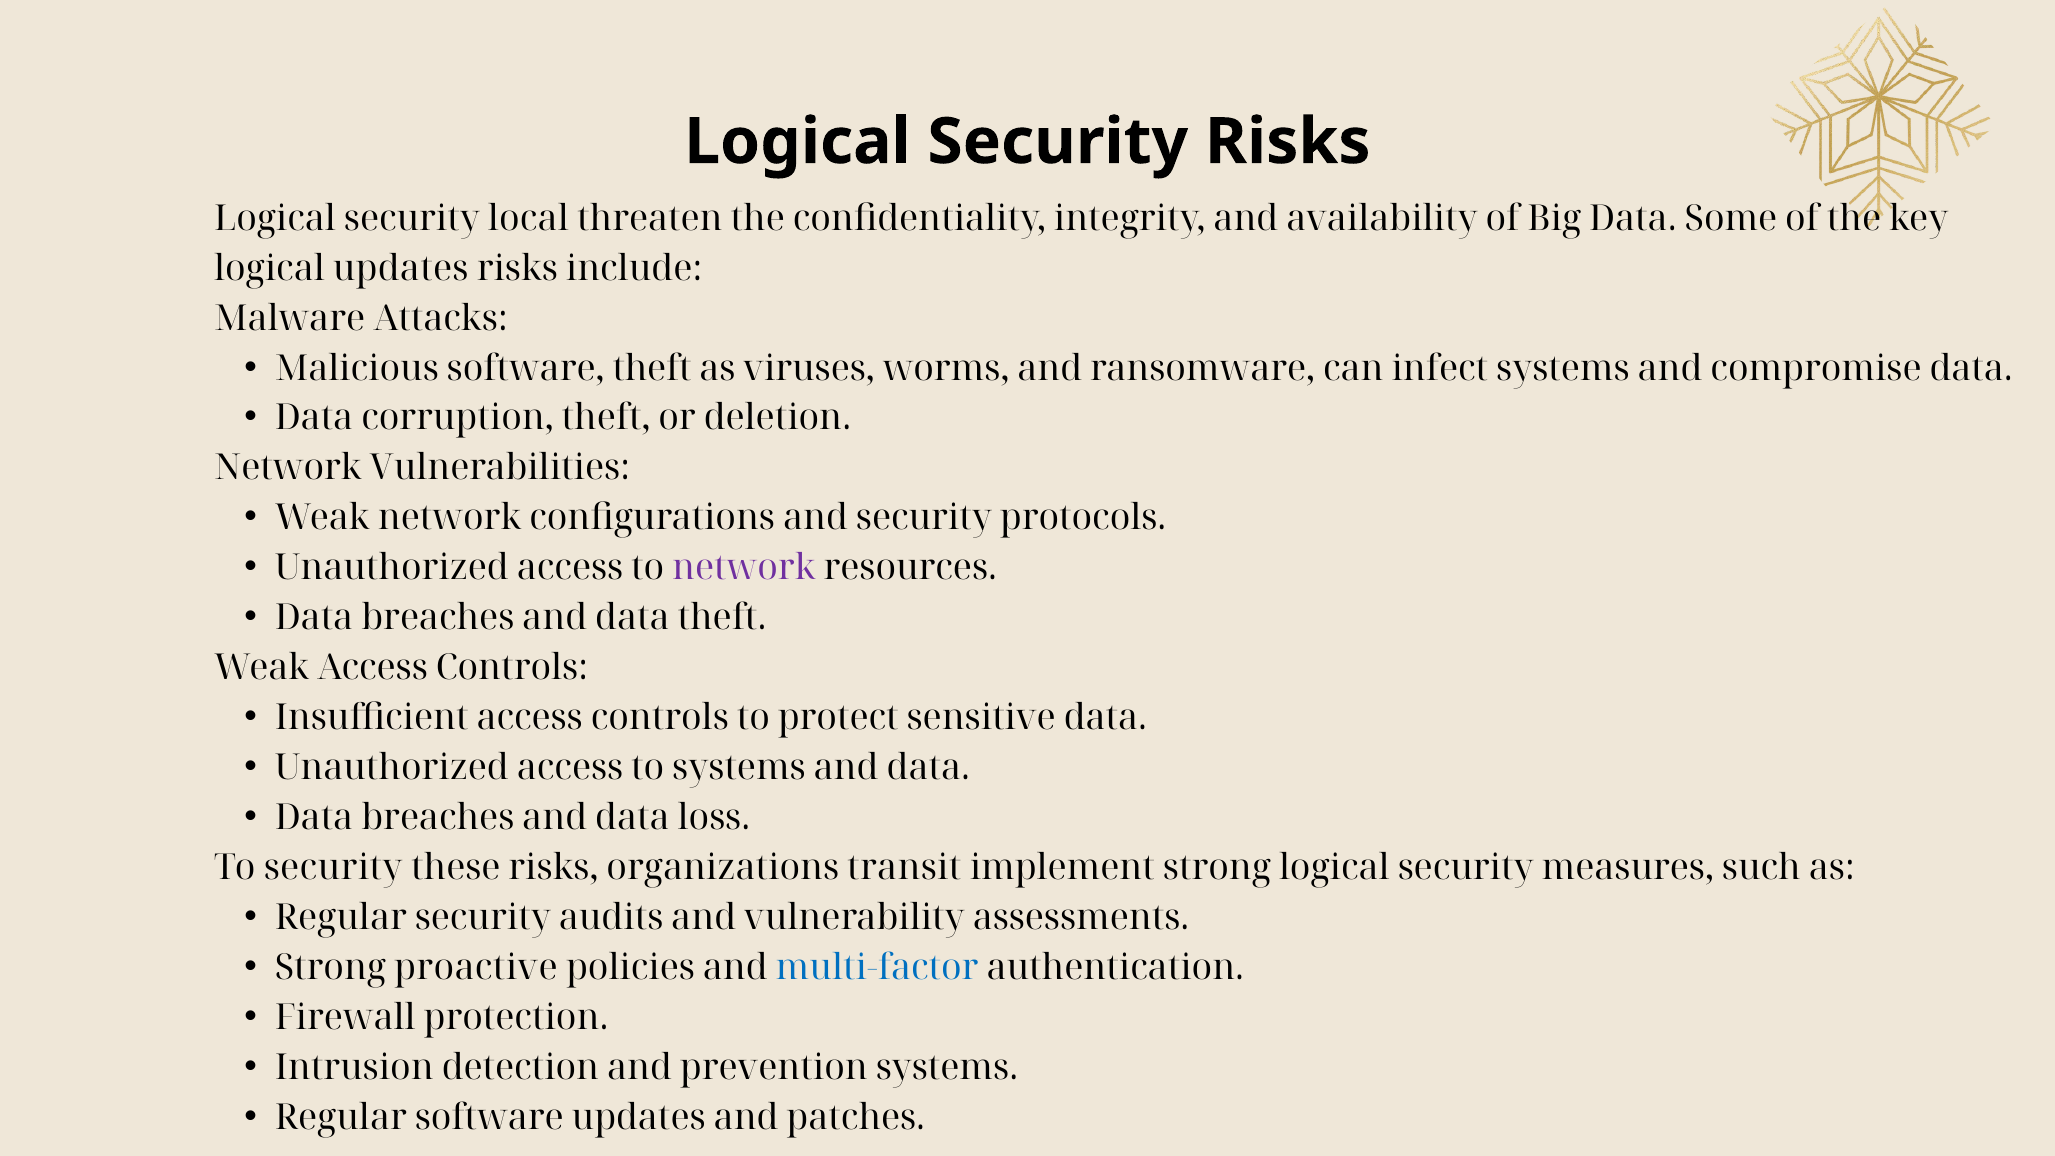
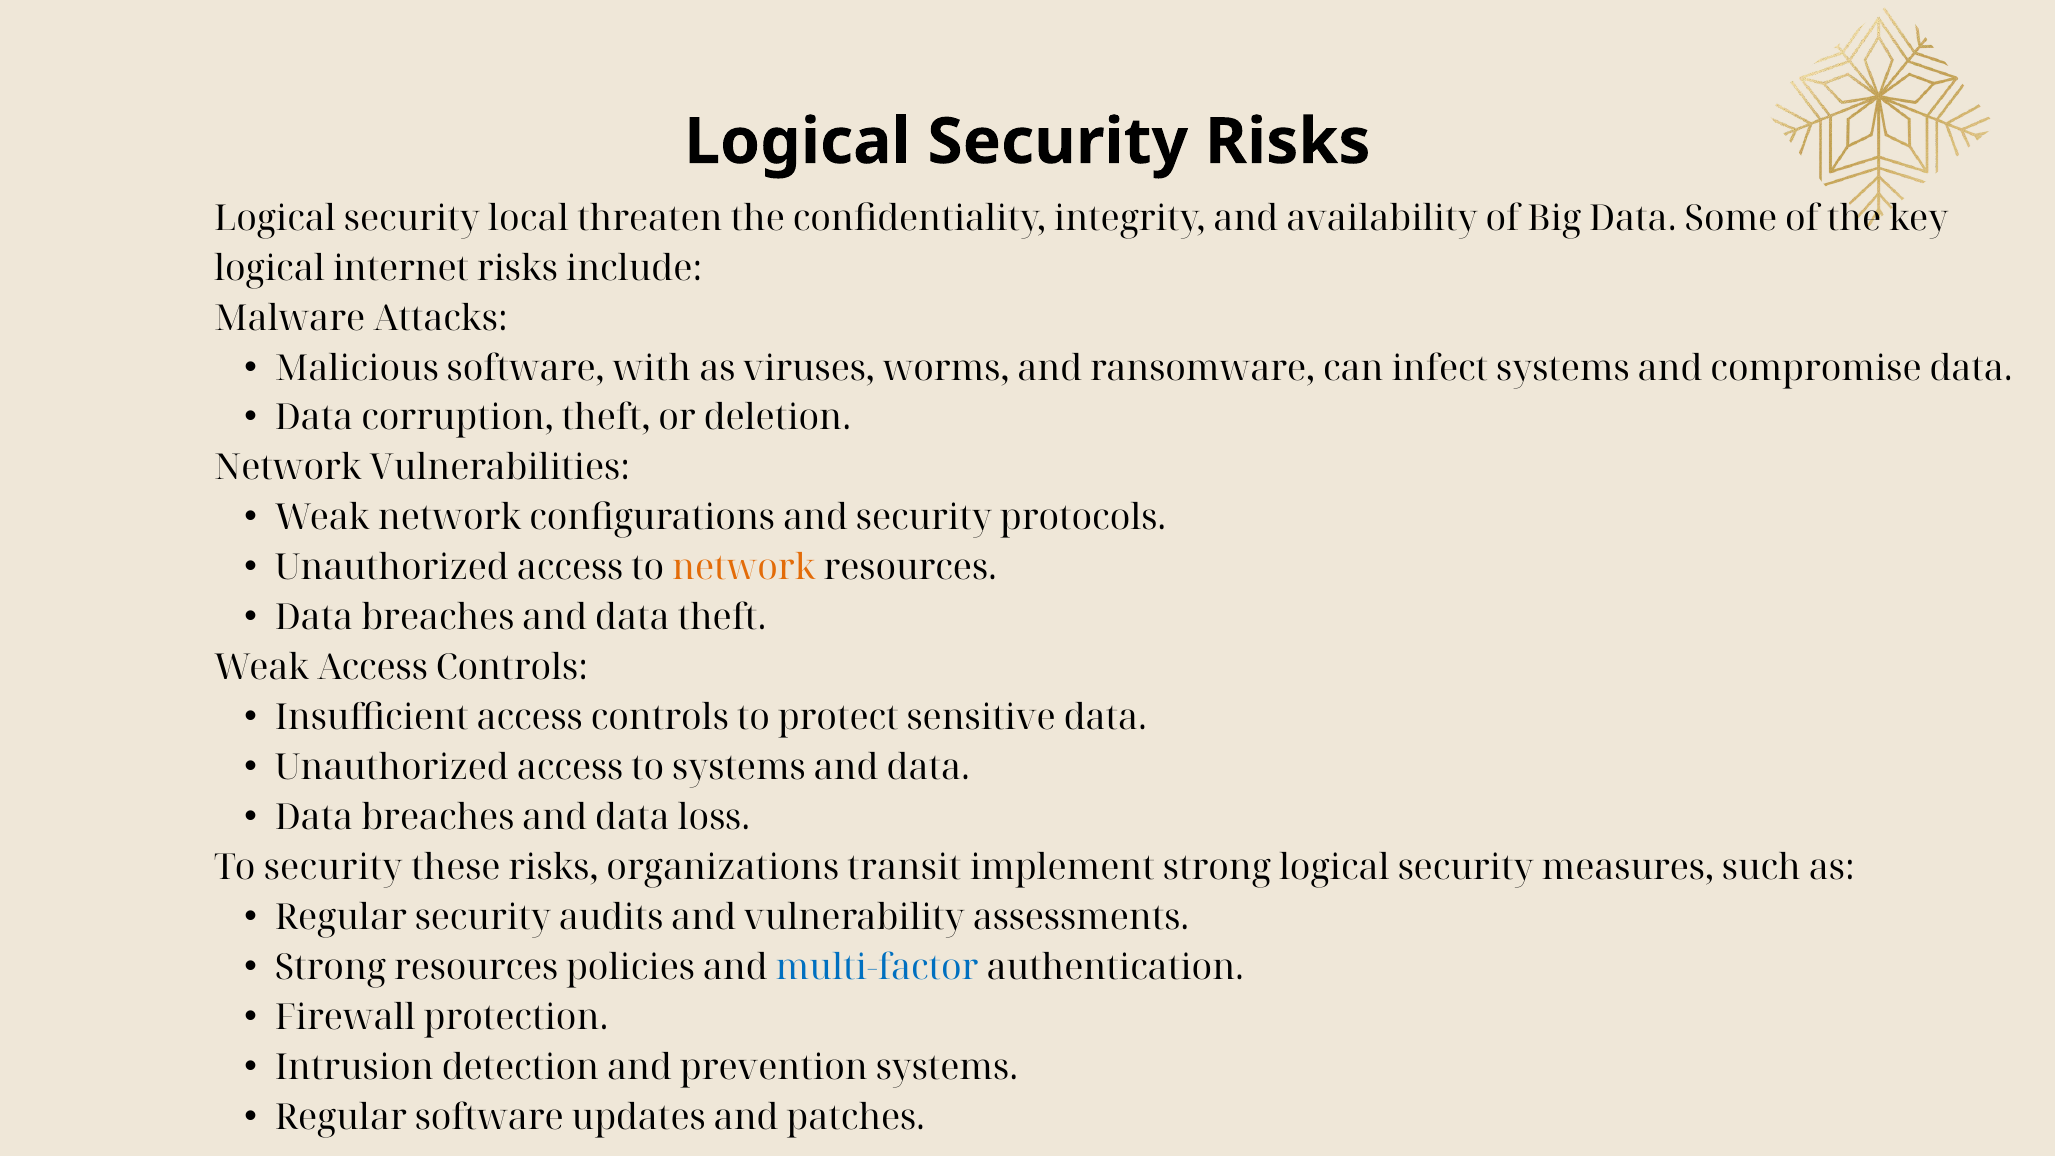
logical updates: updates -> internet (401, 268)
software theft: theft -> with (652, 368)
network colour: purple -> orange (744, 568)
Strong proactive: proactive -> resources (476, 968)
